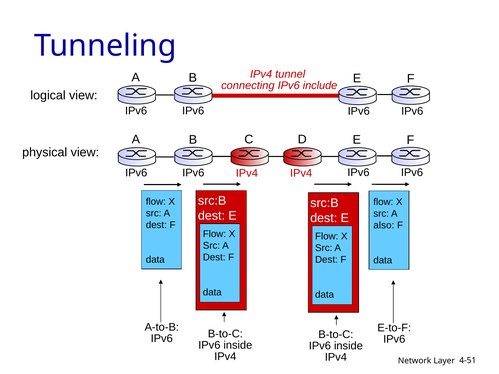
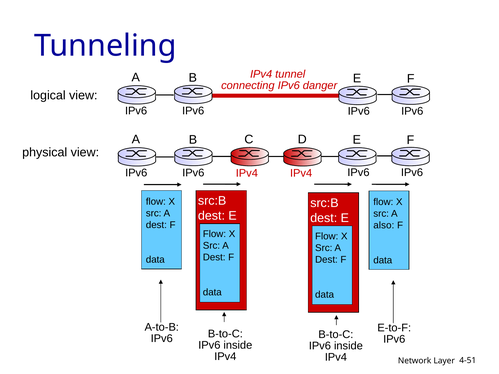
include: include -> danger (320, 85)
